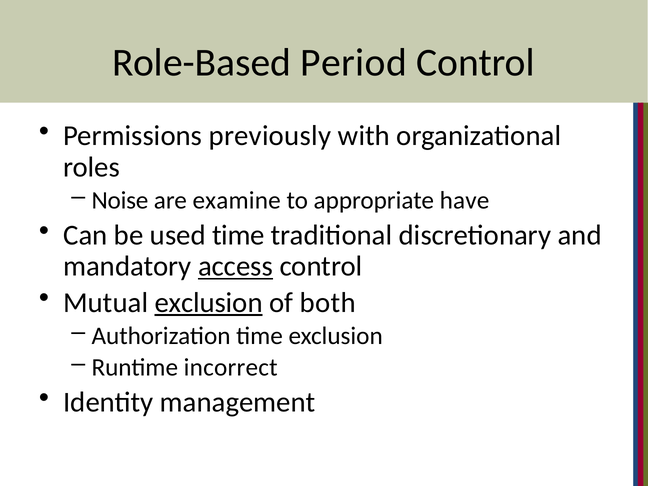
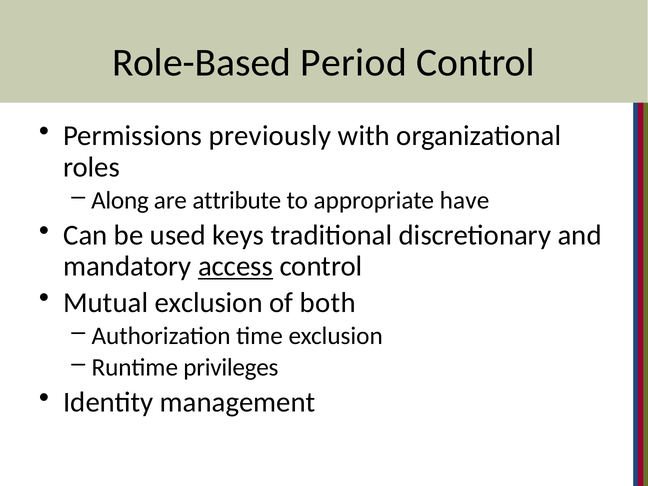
Noise: Noise -> Along (120, 200)
examine: examine -> attribute (237, 200)
used time: time -> keys (238, 235)
exclusion underline: present -> none (209, 303)
incorrect: incorrect -> privileges (231, 368)
